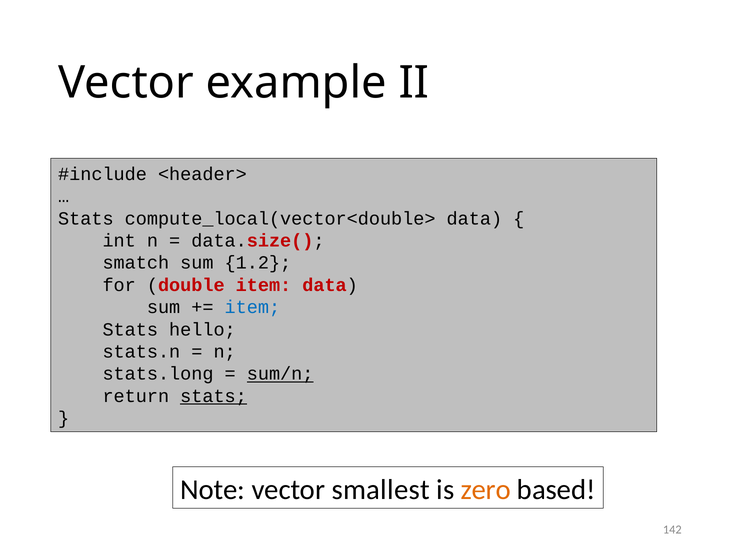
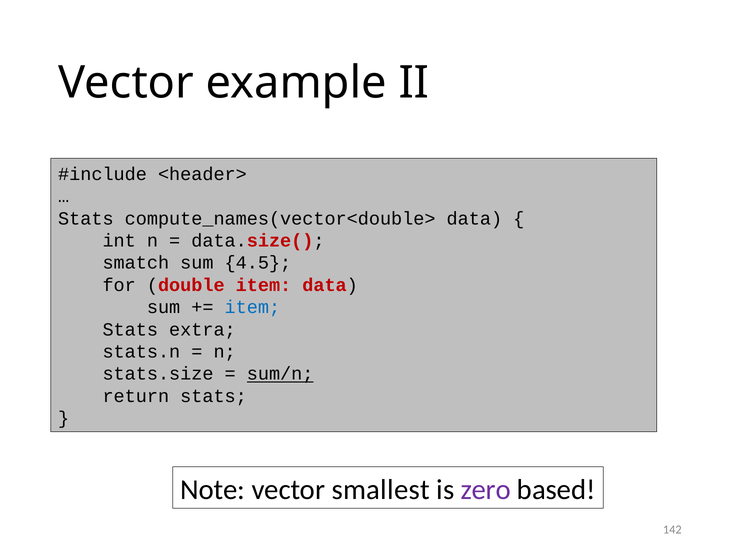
compute_local(vector<double>: compute_local(vector<double> -> compute_names(vector<double> (280, 218)
1.2: 1.2 -> 4.5 (258, 263)
hello: hello -> extra (202, 329)
stats.long: stats.long -> stats.size (158, 374)
stats underline: present -> none (214, 396)
zero colour: orange -> purple (486, 490)
